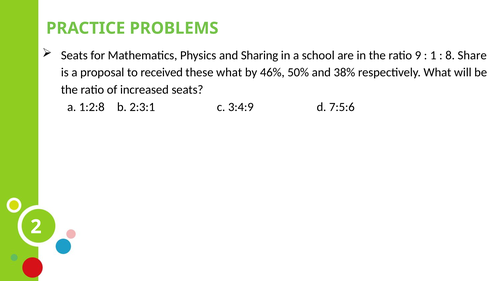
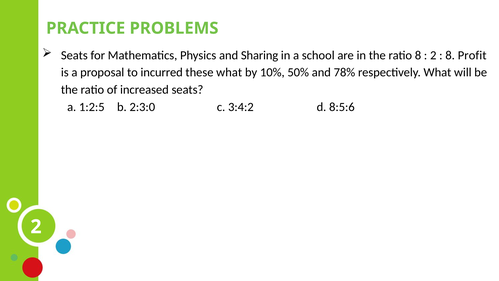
ratio 9: 9 -> 8 (418, 55)
1: 1 -> 2 (433, 55)
Share: Share -> Profit (472, 55)
received: received -> incurred (162, 72)
46%: 46% -> 10% (272, 72)
38%: 38% -> 78% (344, 72)
1:2:8: 1:2:8 -> 1:2:5 (92, 107)
2:3:1: 2:3:1 -> 2:3:0 (142, 107)
3:4:9: 3:4:9 -> 3:4:2 (241, 107)
7:5:6: 7:5:6 -> 8:5:6 (342, 107)
